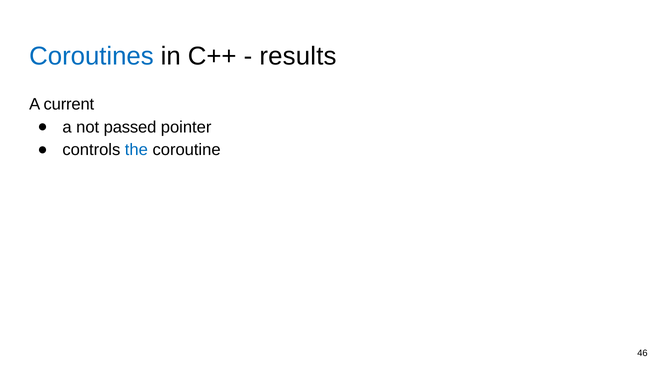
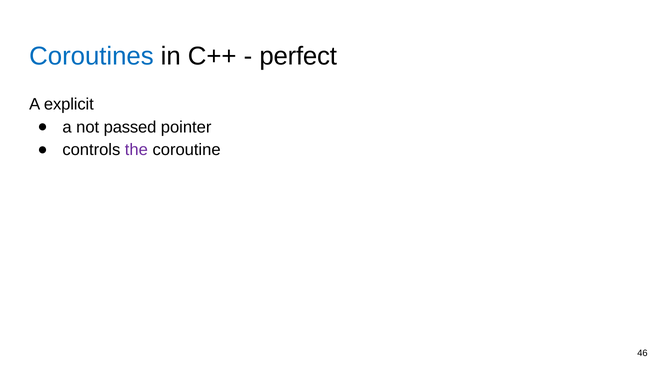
results: results -> perfect (298, 56)
current: current -> explicit (69, 104)
the colour: blue -> purple (136, 150)
